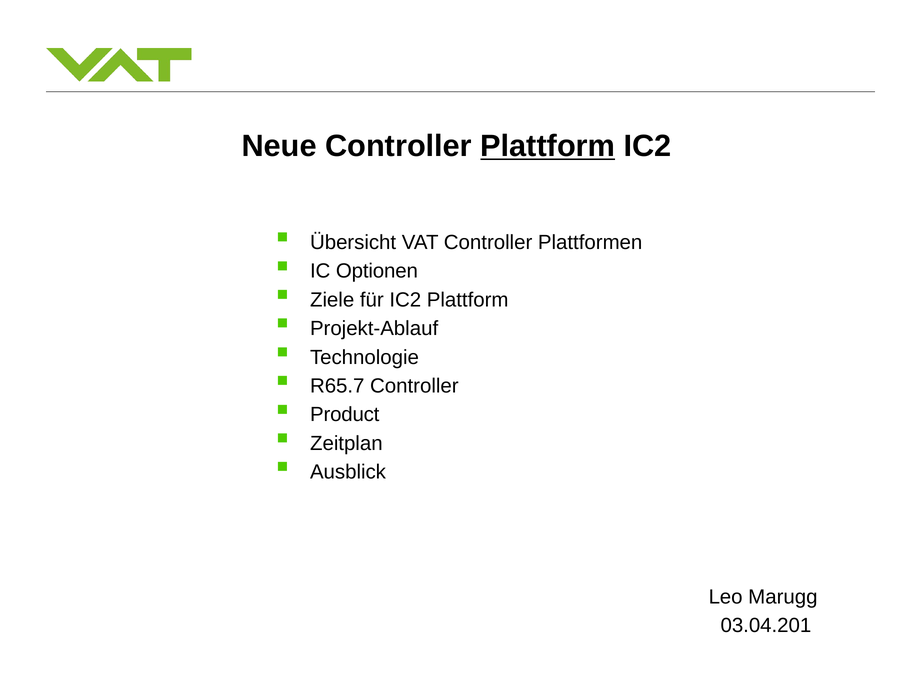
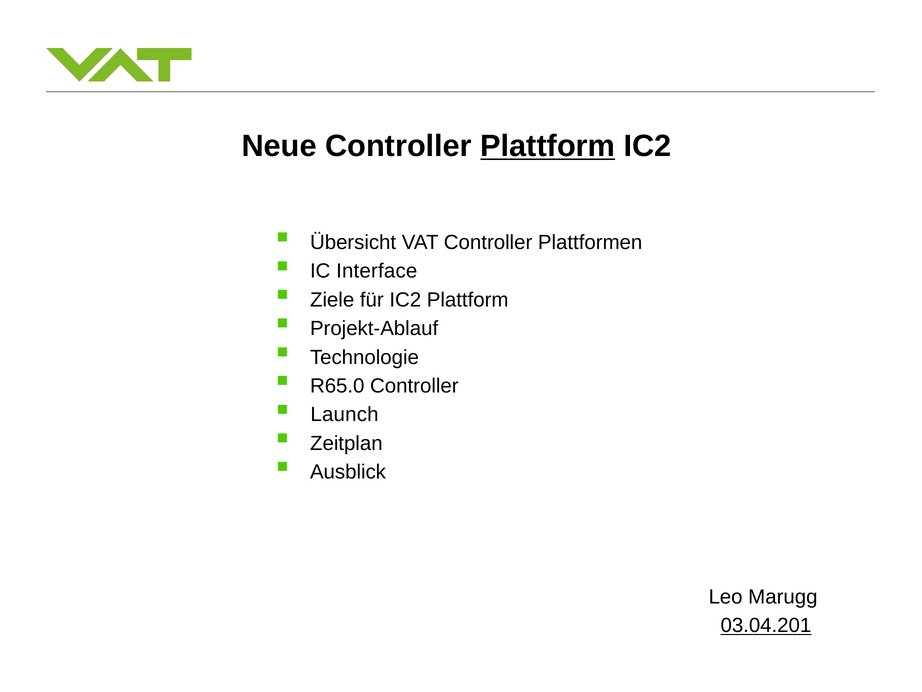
Optionen: Optionen -> Interface (377, 271)
R65.7: R65.7 -> R65.0 (337, 386)
Product: Product -> Launch (345, 414)
03.04.201 underline: none -> present (766, 625)
